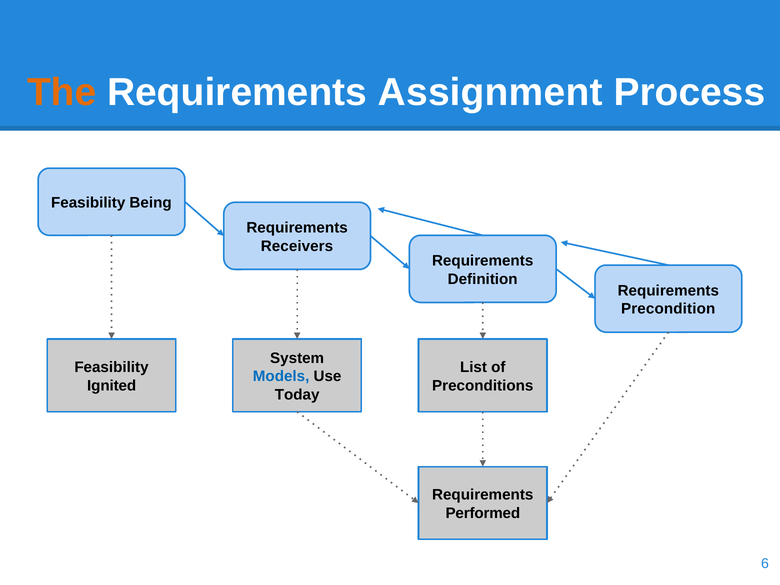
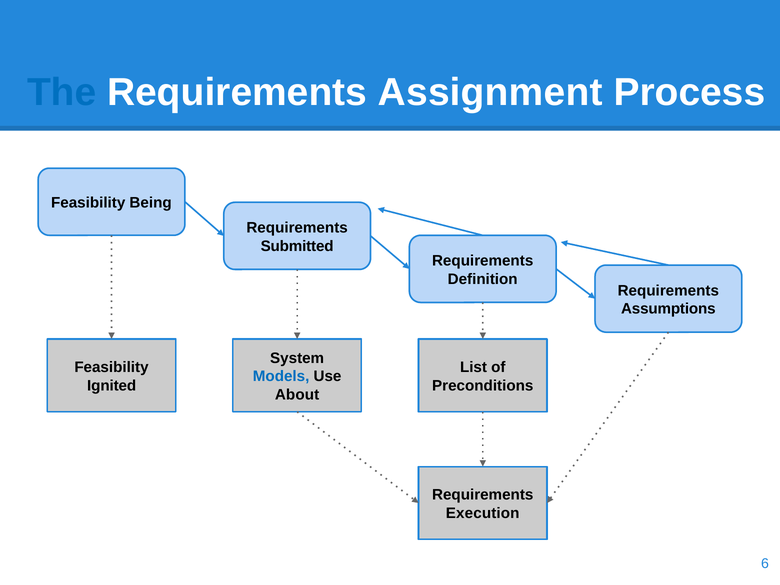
The colour: orange -> blue (62, 92)
Receivers: Receivers -> Submitted (297, 246)
Precondition: Precondition -> Assumptions (668, 309)
Today: Today -> About (297, 395)
Performed: Performed -> Execution (483, 513)
